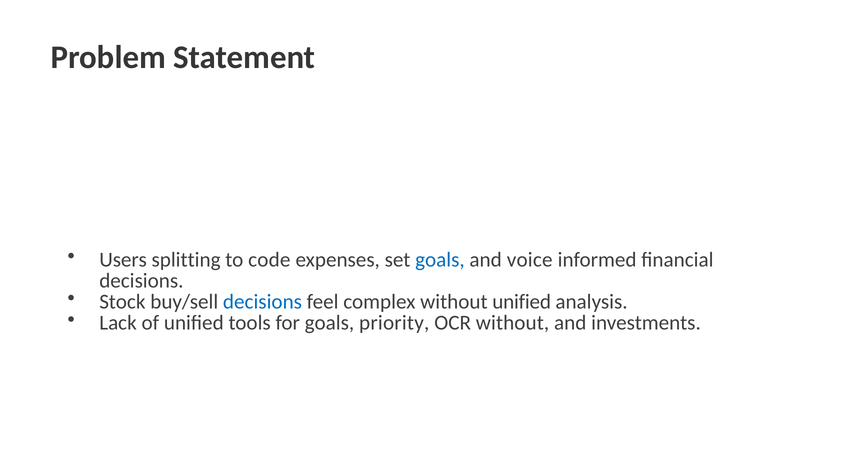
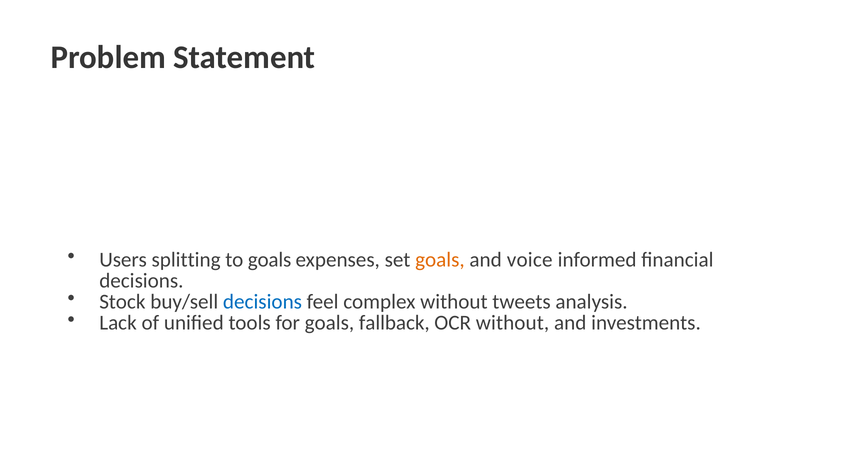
to code: code -> goals (270, 259)
goals colour: blue -> orange (440, 259)
without unified: unified -> tweets (522, 302)
priority: priority -> fallback (394, 323)
